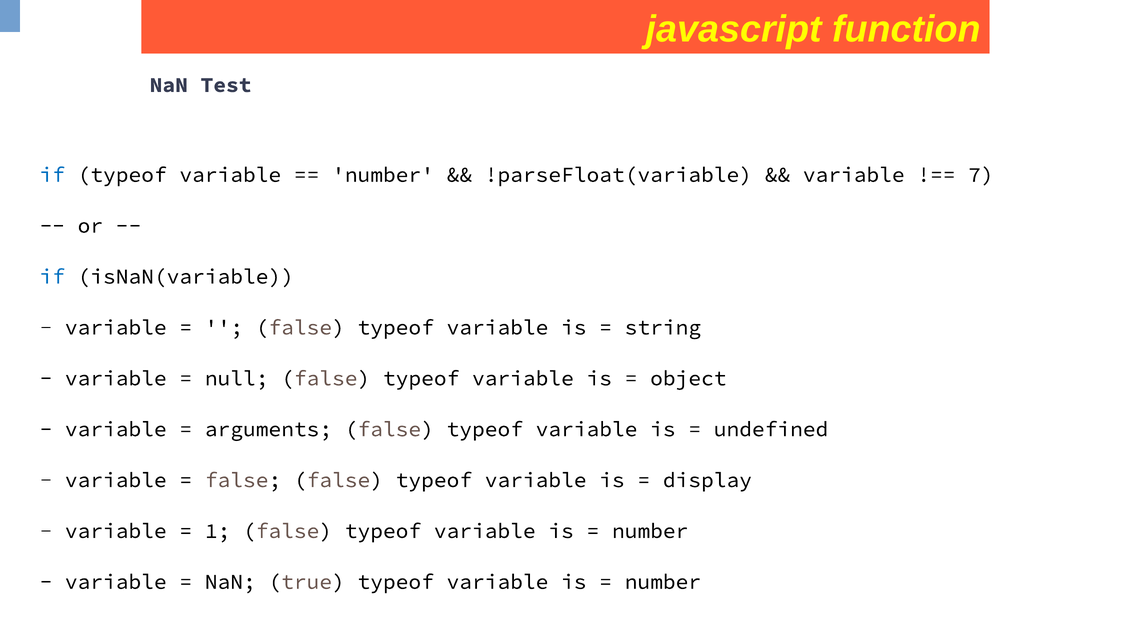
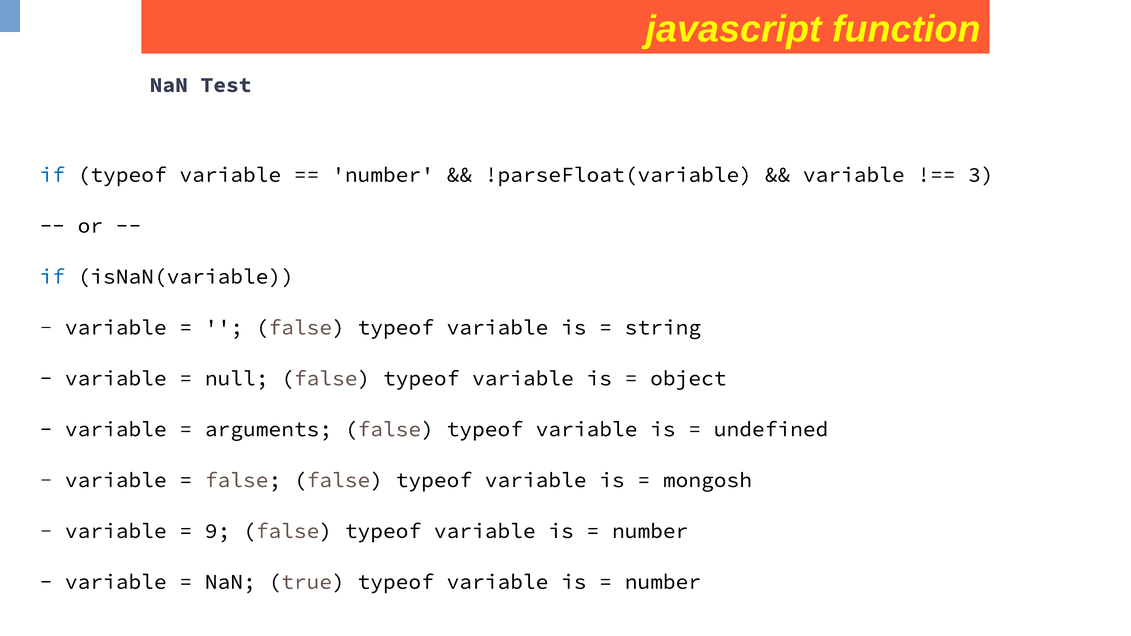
7: 7 -> 3 (981, 175)
display: display -> mongosh (707, 480)
1: 1 -> 9 (218, 531)
